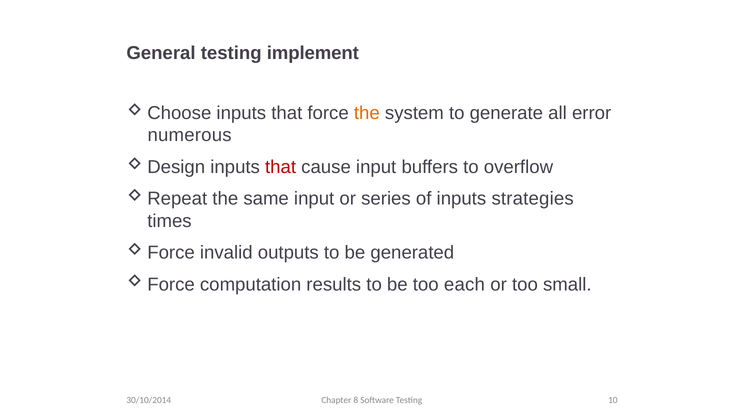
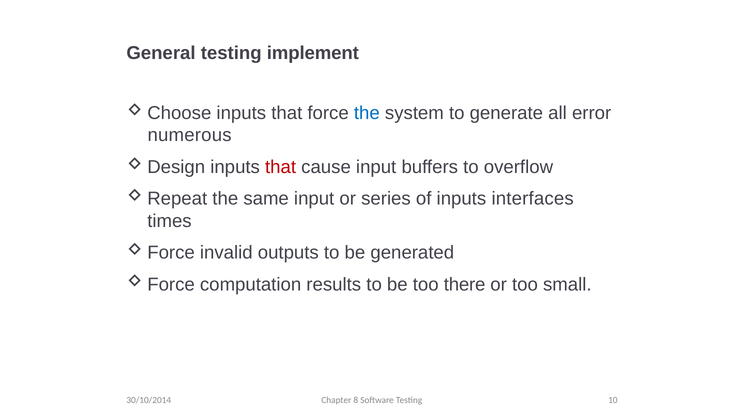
the colour: orange -> blue (367, 113)
strategies: strategies -> interfaces (533, 198)
each: each -> there (465, 284)
